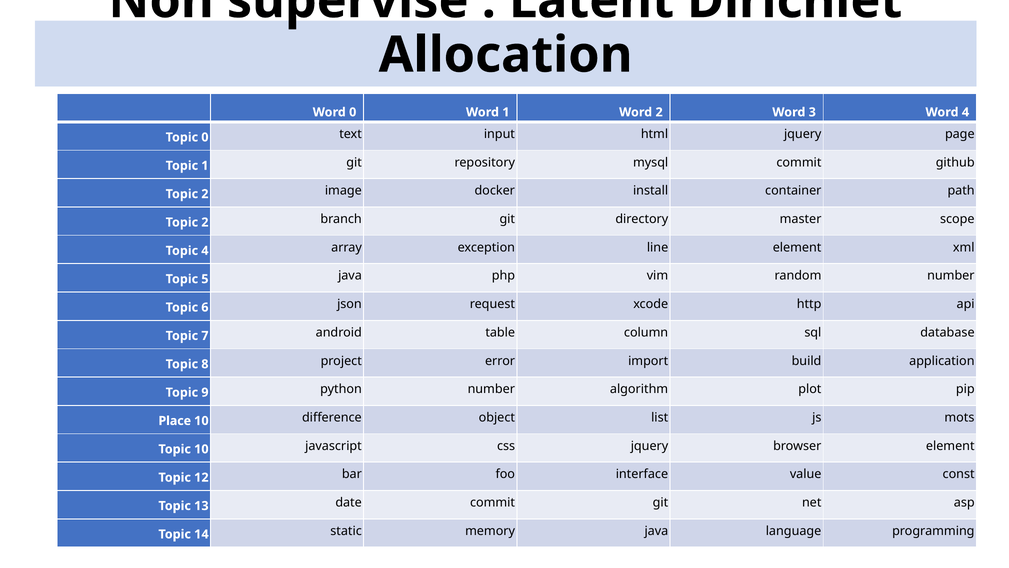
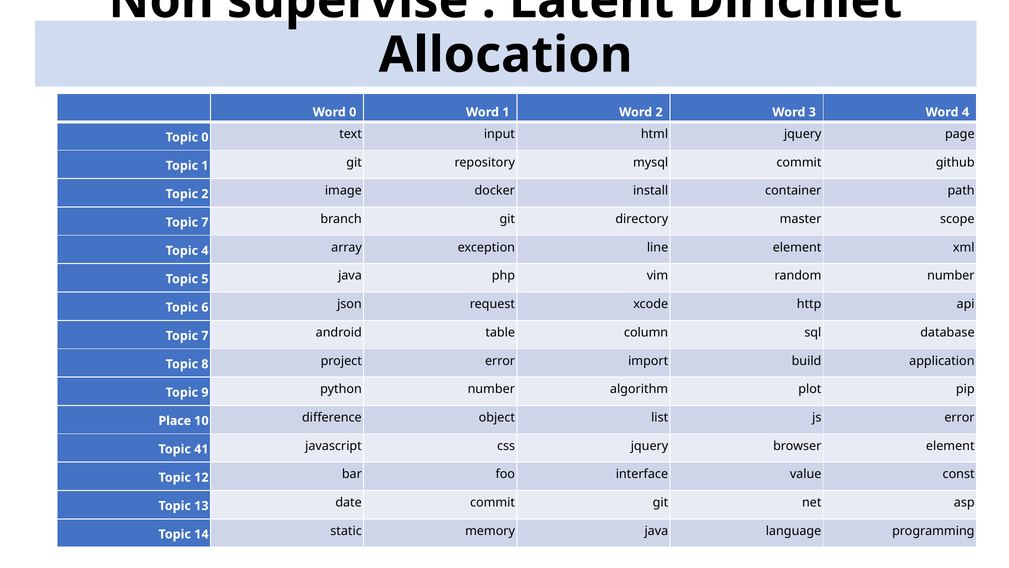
2: 2 -> 7 (205, 222)
js mots: mots -> error (959, 417)
Topic 10: 10 -> 41 (201, 449)
